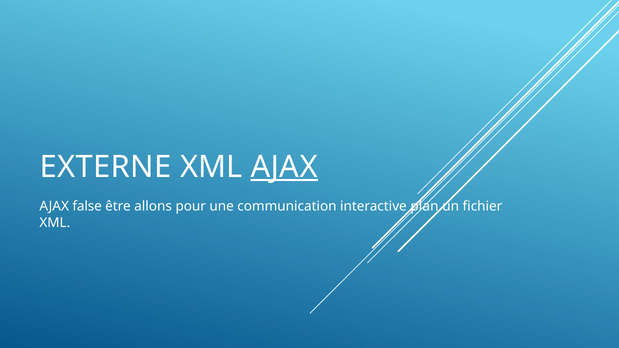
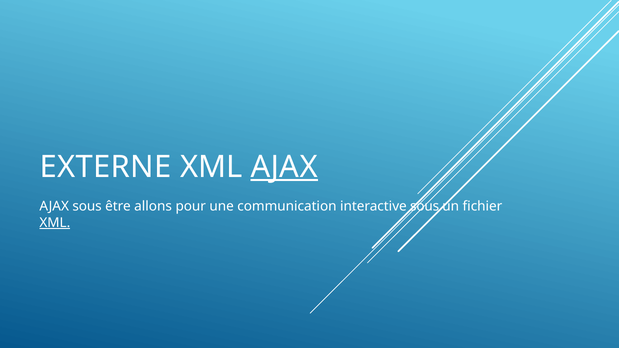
AJAX false: false -> sous (87, 207)
interactive plan: plan -> sous (425, 207)
XML underline: none -> present (55, 223)
